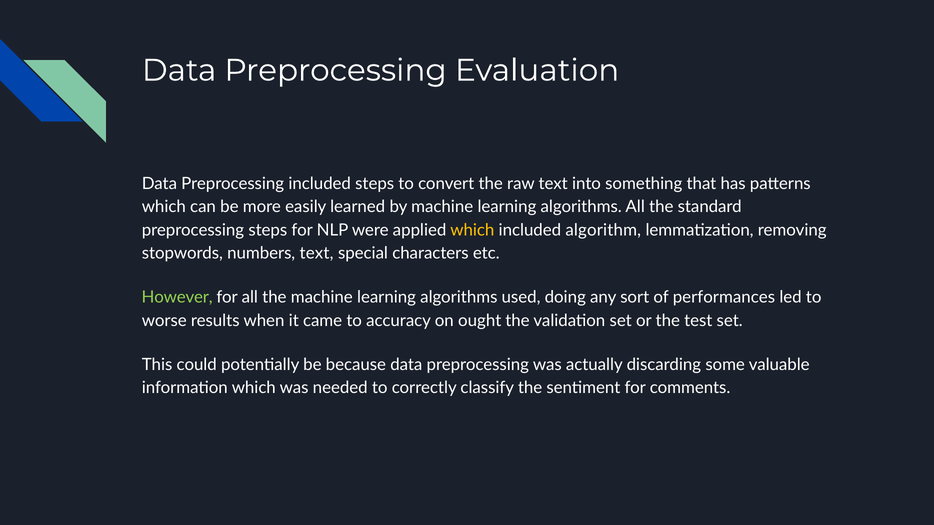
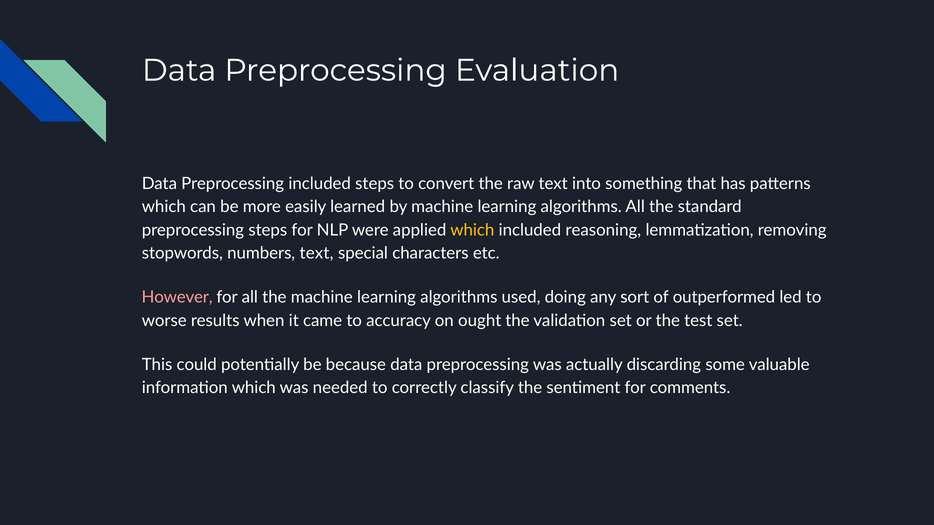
algorithm: algorithm -> reasoning (603, 230)
However colour: light green -> pink (177, 298)
performances: performances -> outperformed (724, 298)
